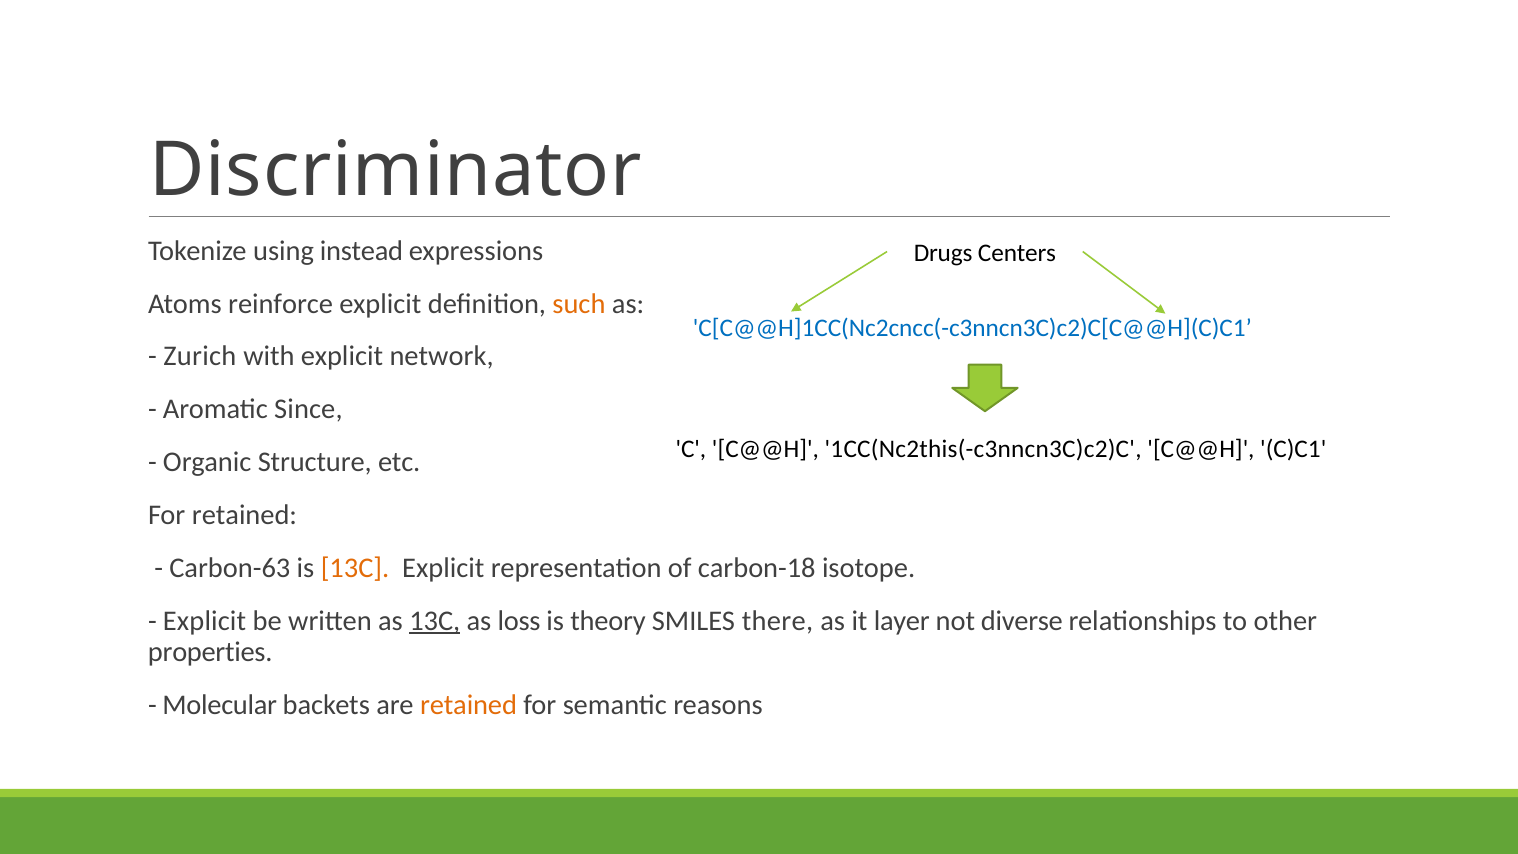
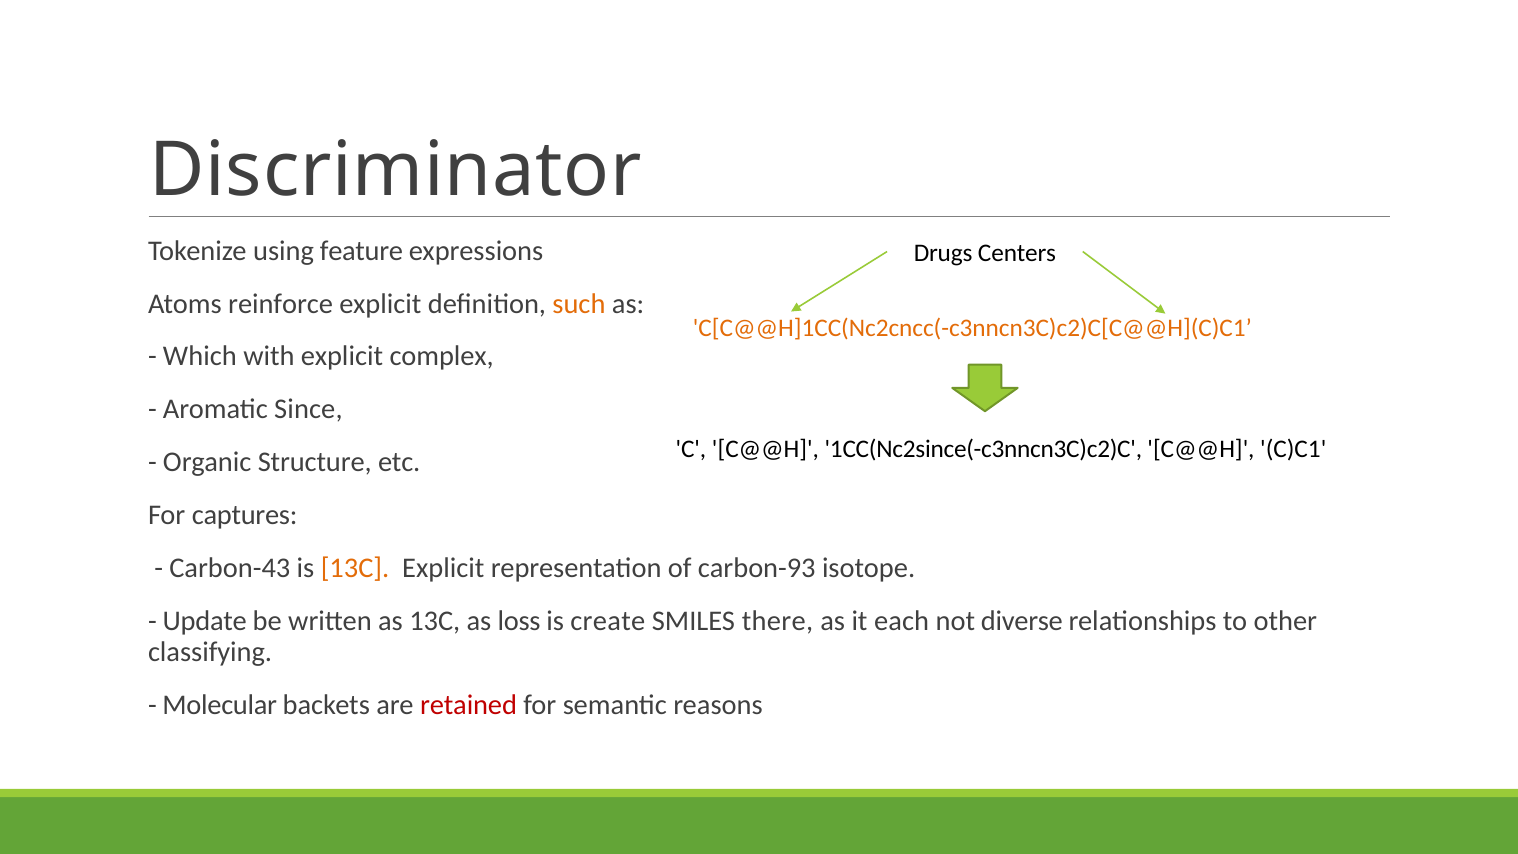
instead: instead -> feature (362, 251)
C[C@@H]1CC(Nc2cncc(-c3nncn3C)c2)C[C@@H](C)C1 colour: blue -> orange (972, 328)
Zurich: Zurich -> Which (200, 356)
network: network -> complex (442, 356)
1CC(Nc2this(-c3nncn3C)c2)C: 1CC(Nc2this(-c3nncn3C)c2)C -> 1CC(Nc2since(-c3nncn3C)c2)C (983, 449)
For retained: retained -> captures (245, 515)
Carbon-63: Carbon-63 -> Carbon-43 (230, 568)
carbon-18: carbon-18 -> carbon-93 (757, 568)
Explicit: Explicit -> Update (205, 621)
13C underline: present -> none (435, 621)
theory: theory -> create (608, 621)
layer: layer -> each (902, 621)
properties: properties -> classifying (210, 652)
retained colour: orange -> red (468, 705)
